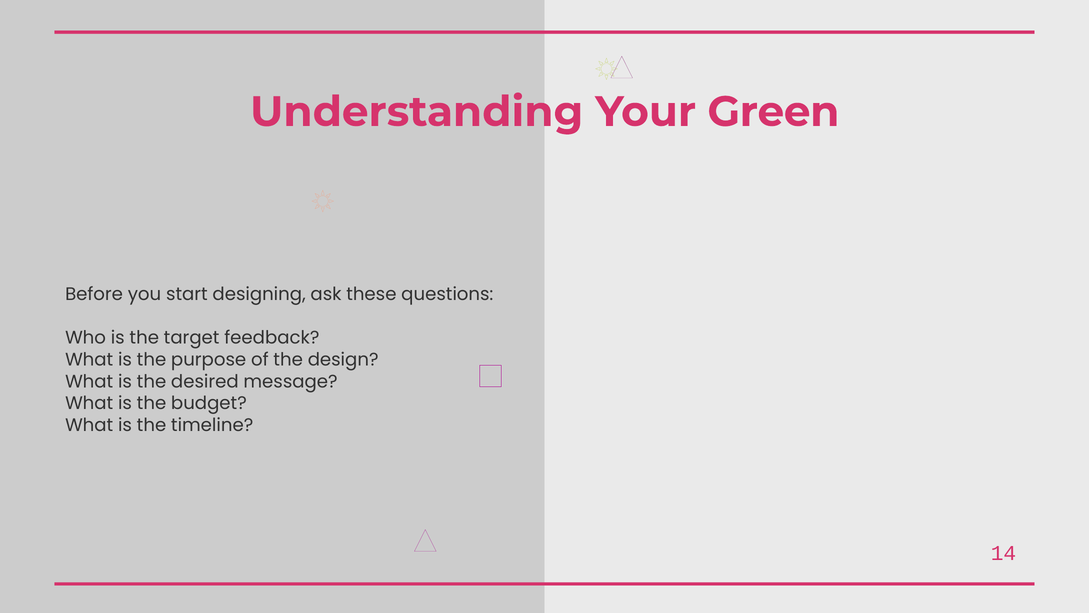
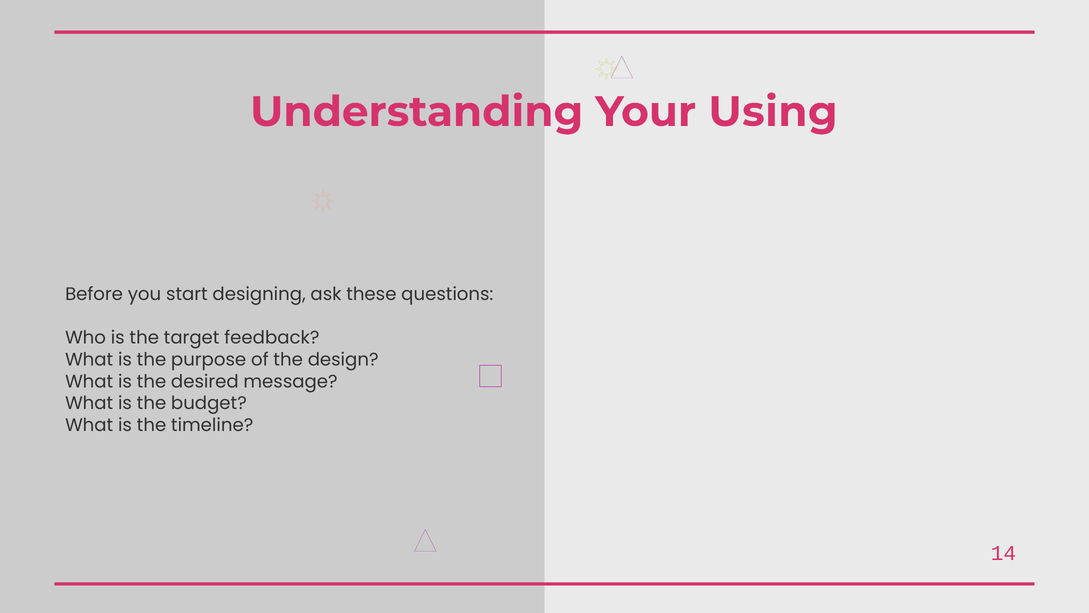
Green: Green -> Using (773, 112)
